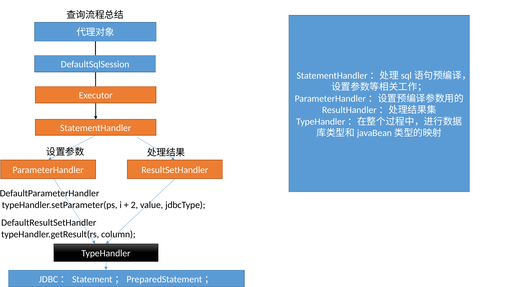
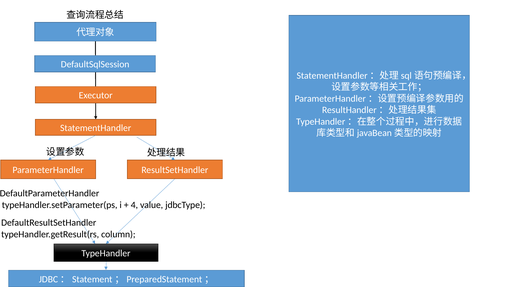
2: 2 -> 4 (134, 204)
